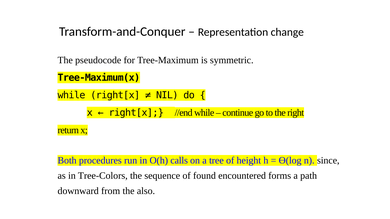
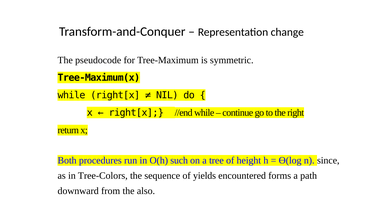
calls: calls -> such (179, 161)
found: found -> yields (205, 176)
